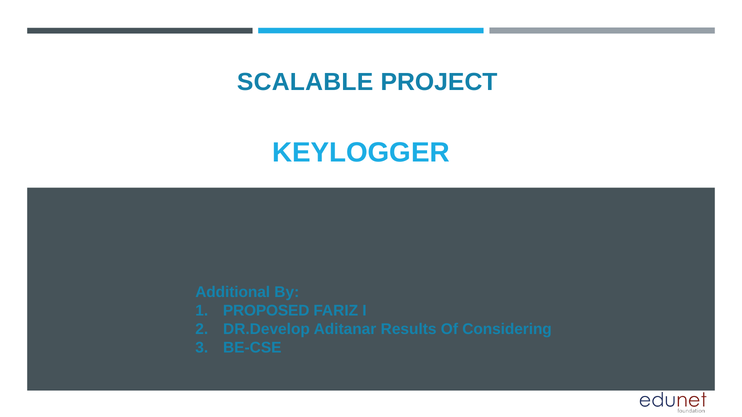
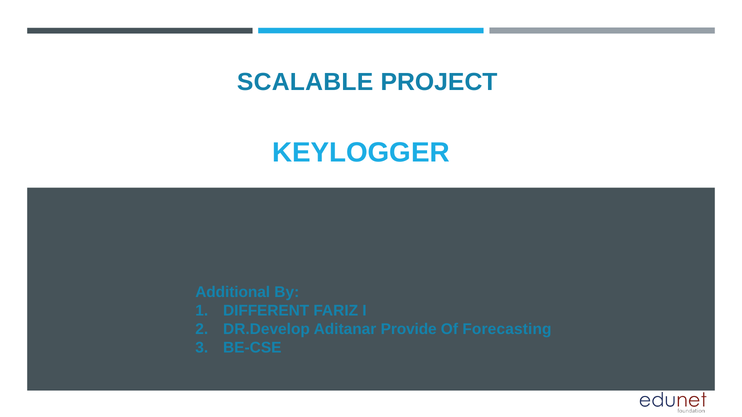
PROPOSED: PROPOSED -> DIFFERENT (266, 311)
Results: Results -> Provide (409, 329)
Considering: Considering -> Forecasting (507, 329)
